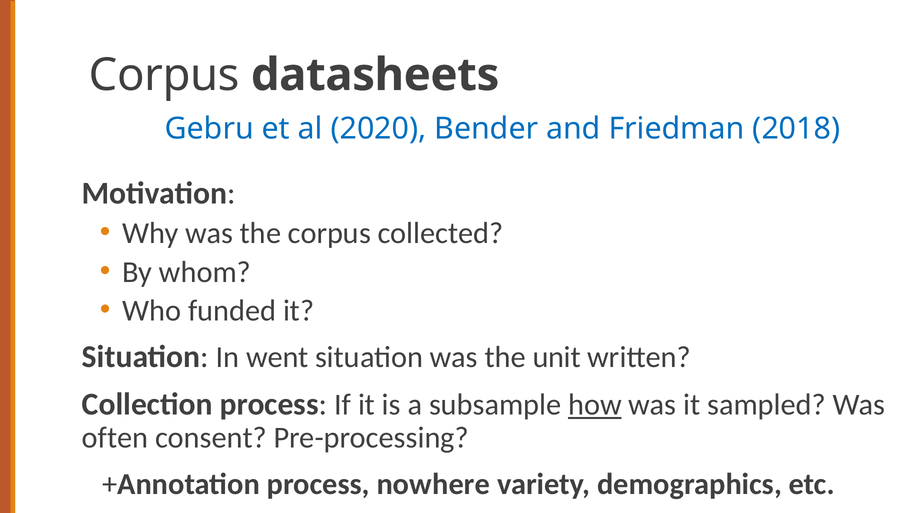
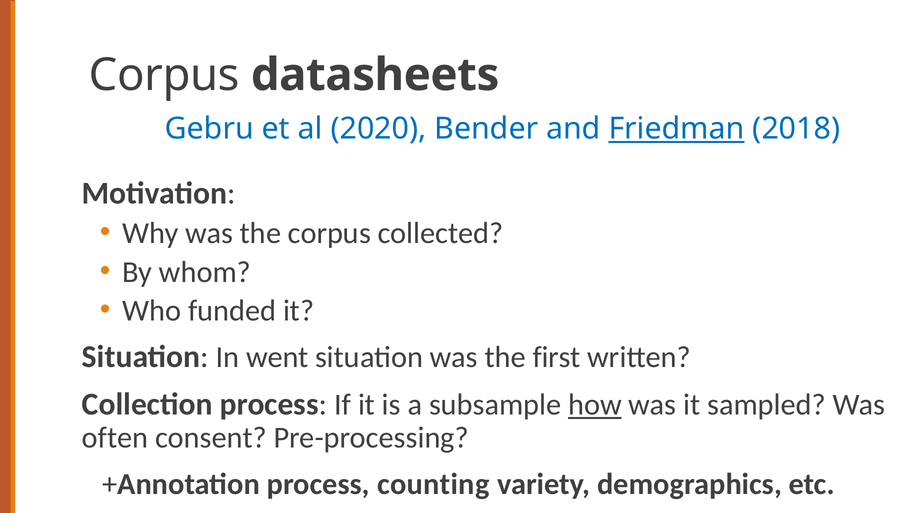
Friedman underline: none -> present (677, 129)
unit: unit -> first (557, 357)
nowhere: nowhere -> counting (433, 484)
